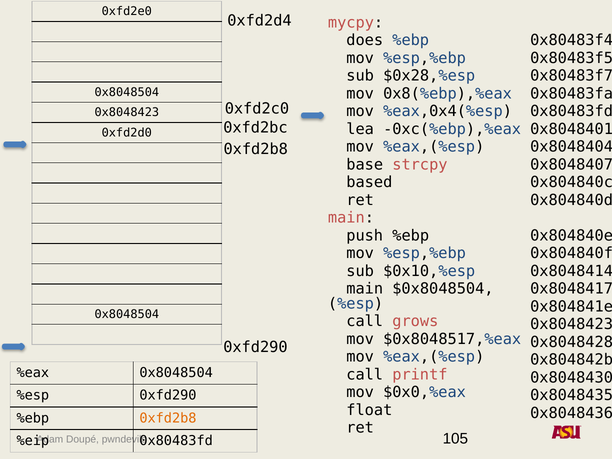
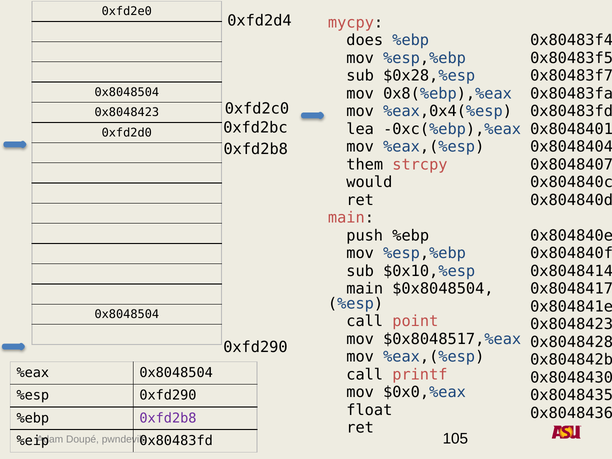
base: base -> them (365, 165)
based: based -> would (369, 182)
grows: grows -> point (415, 321)
0xfd2b8 colour: orange -> purple (168, 418)
